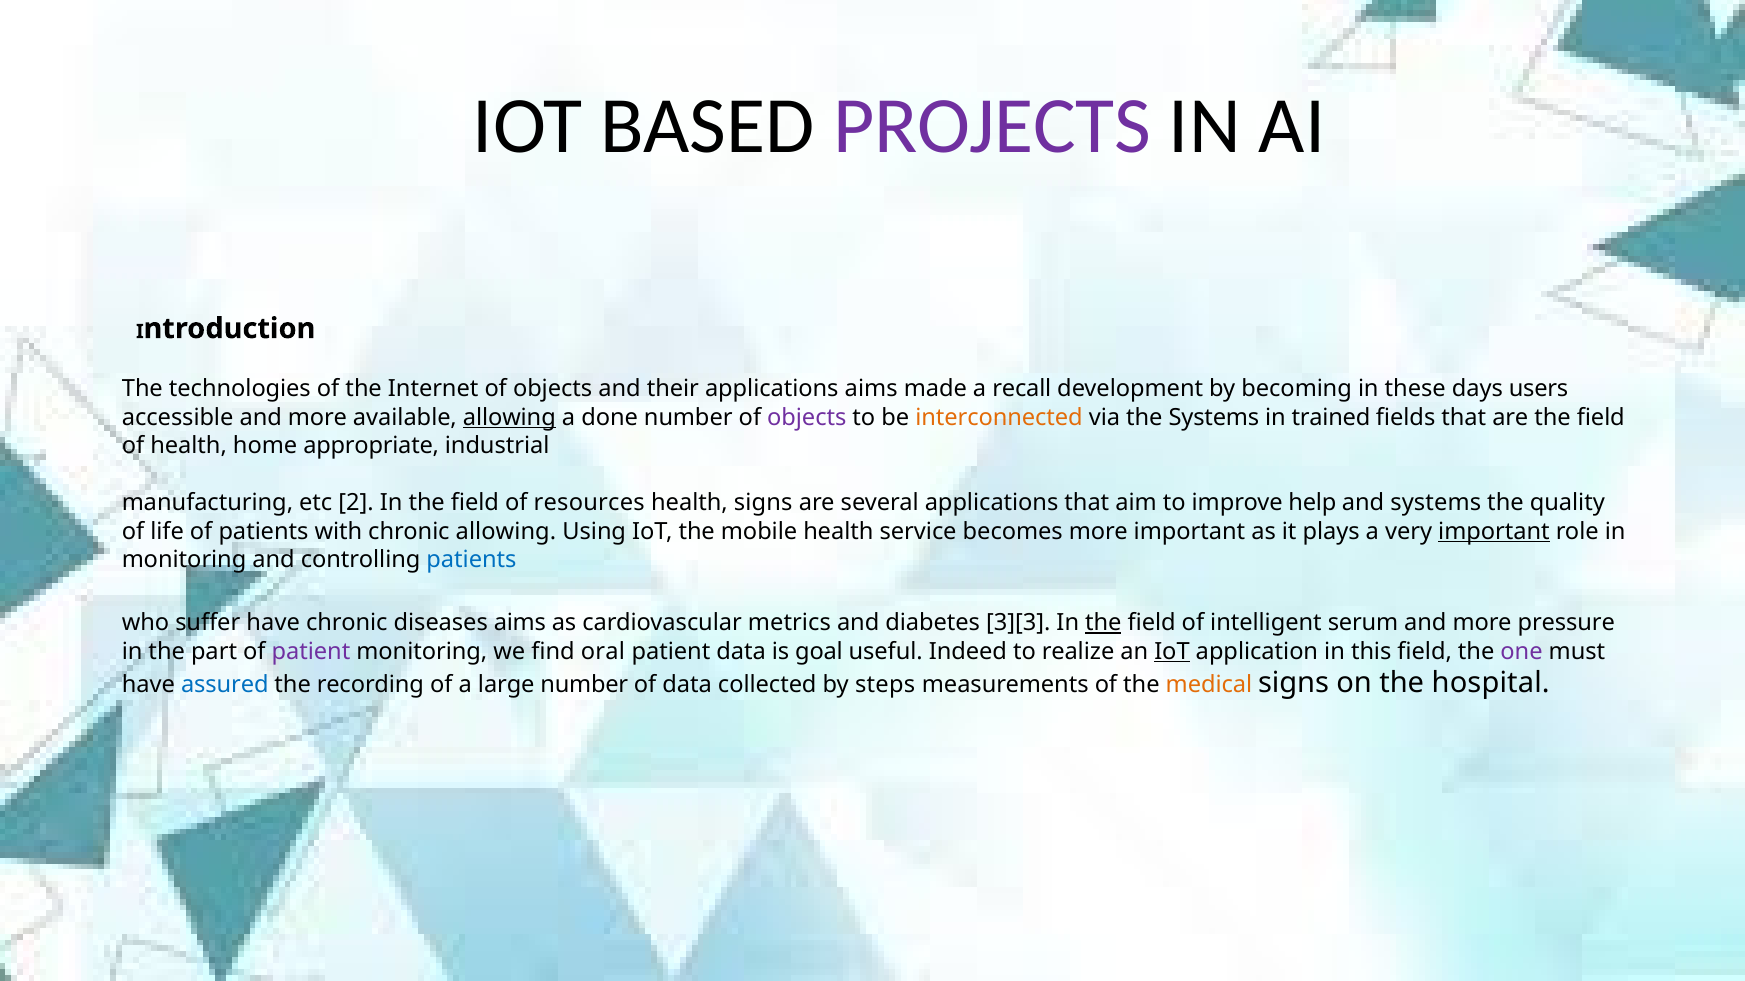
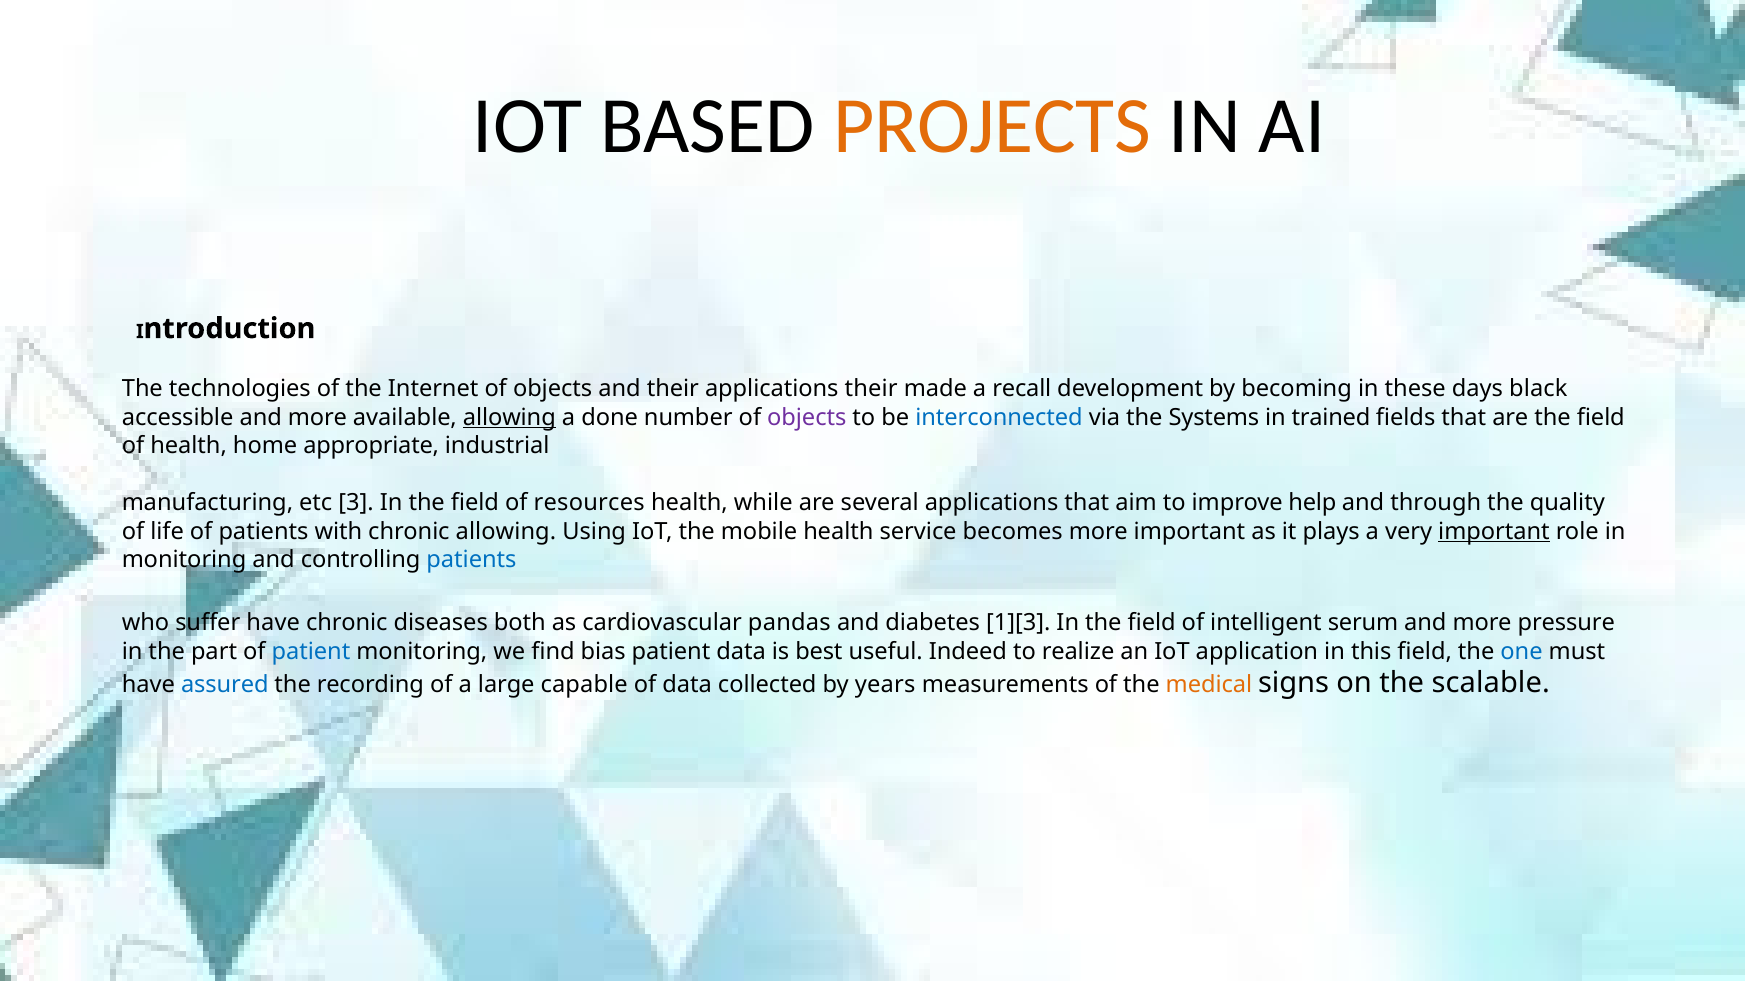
PROJECTS colour: purple -> orange (992, 127)
applications aims: aims -> their (871, 389)
users: users -> black (1538, 389)
interconnected colour: orange -> blue (999, 417)
2: 2 -> 3 (356, 503)
health signs: signs -> while (763, 503)
and systems: systems -> through (1436, 503)
diseases aims: aims -> both (520, 623)
metrics: metrics -> pandas (789, 623)
3][3: 3][3 -> 1][3 (1018, 623)
the underline: present -> none (1103, 623)
patient colour: purple -> blue (311, 652)
oral: oral -> bias (603, 652)
goal: goal -> best (819, 652)
IoT underline: present -> none (1172, 652)
one colour: purple -> blue (1522, 652)
large number: number -> capable (584, 686)
steps: steps -> years (885, 686)
hospital: hospital -> scalable (1491, 684)
